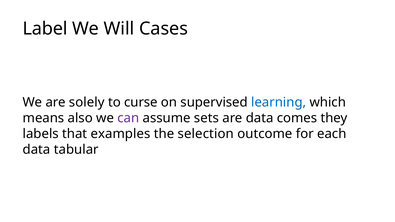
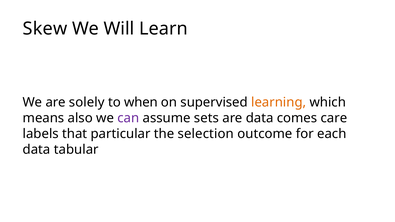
Label: Label -> Skew (45, 29)
Cases: Cases -> Learn (163, 29)
curse: curse -> when (141, 102)
learning colour: blue -> orange (279, 102)
they: they -> care (334, 118)
examples: examples -> particular (121, 134)
